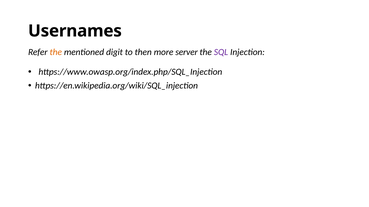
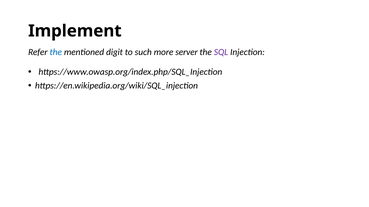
Usernames: Usernames -> Implement (75, 31)
the colour: orange -> blue (56, 52)
then: then -> such (143, 52)
